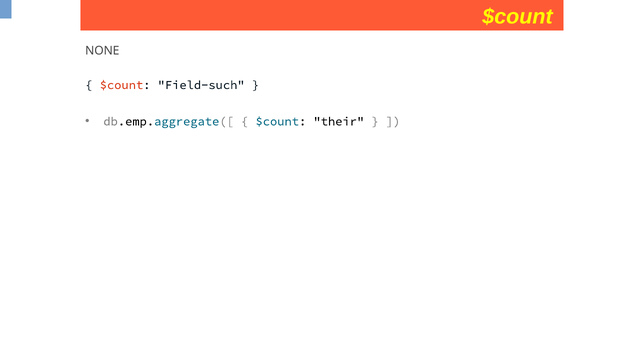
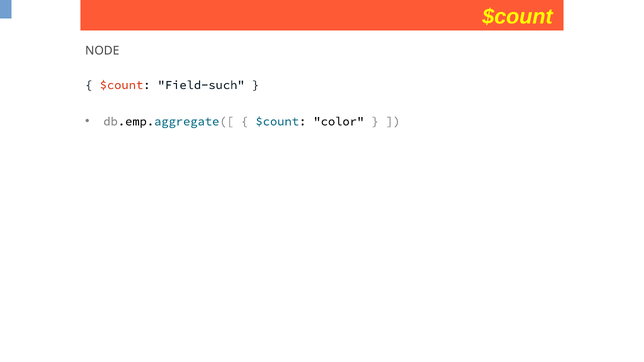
NONE: NONE -> NODE (102, 51)
their: their -> color (339, 121)
